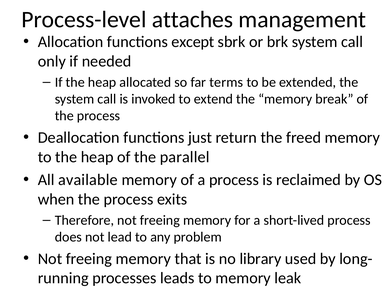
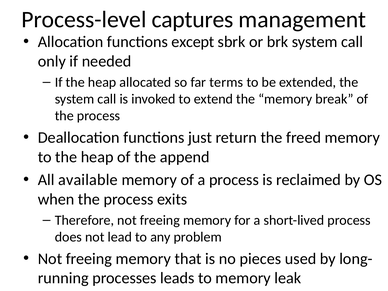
attaches: attaches -> captures (193, 19)
parallel: parallel -> append (185, 157)
library: library -> pieces (260, 259)
